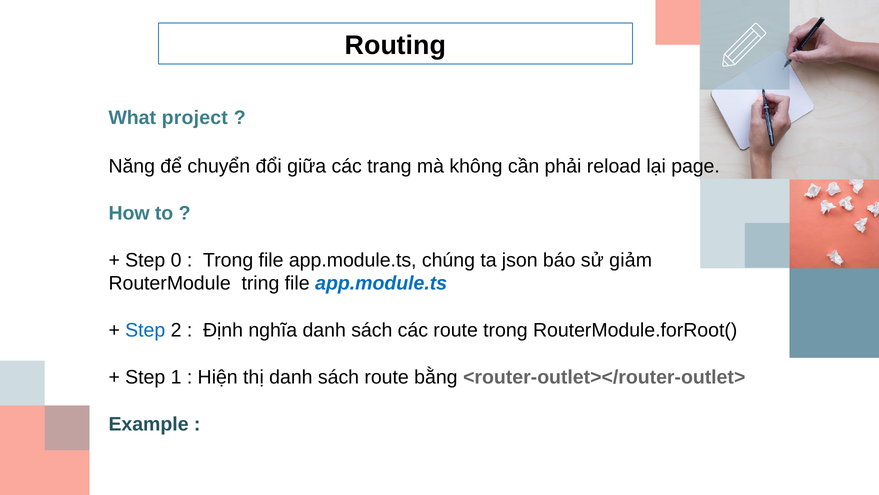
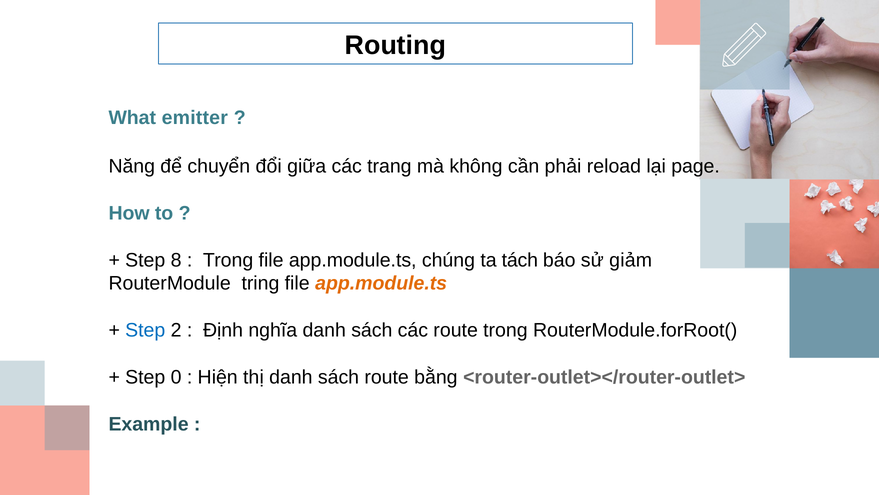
project: project -> emitter (195, 118)
0: 0 -> 8 (176, 260)
json: json -> tách (520, 260)
app.module.ts colour: blue -> orange (381, 283)
1: 1 -> 0 (176, 377)
